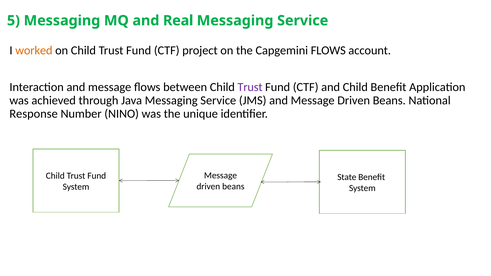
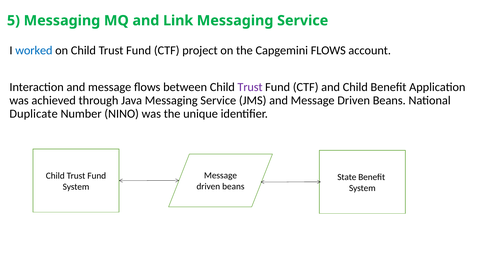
Real: Real -> Link (178, 21)
worked colour: orange -> blue (34, 50)
Response: Response -> Duplicate (34, 114)
